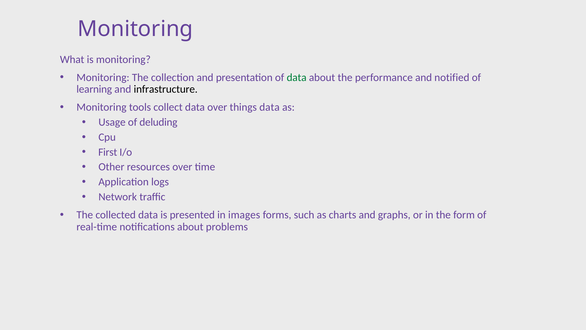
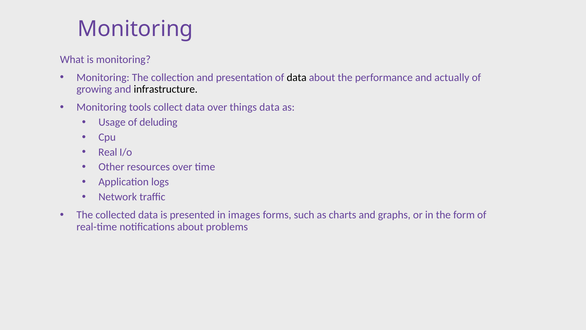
data colour: green -> black (297, 77)
notified: notified -> actually (452, 77)
learning: learning -> growing (94, 89)
First: First -> Real (108, 152)
